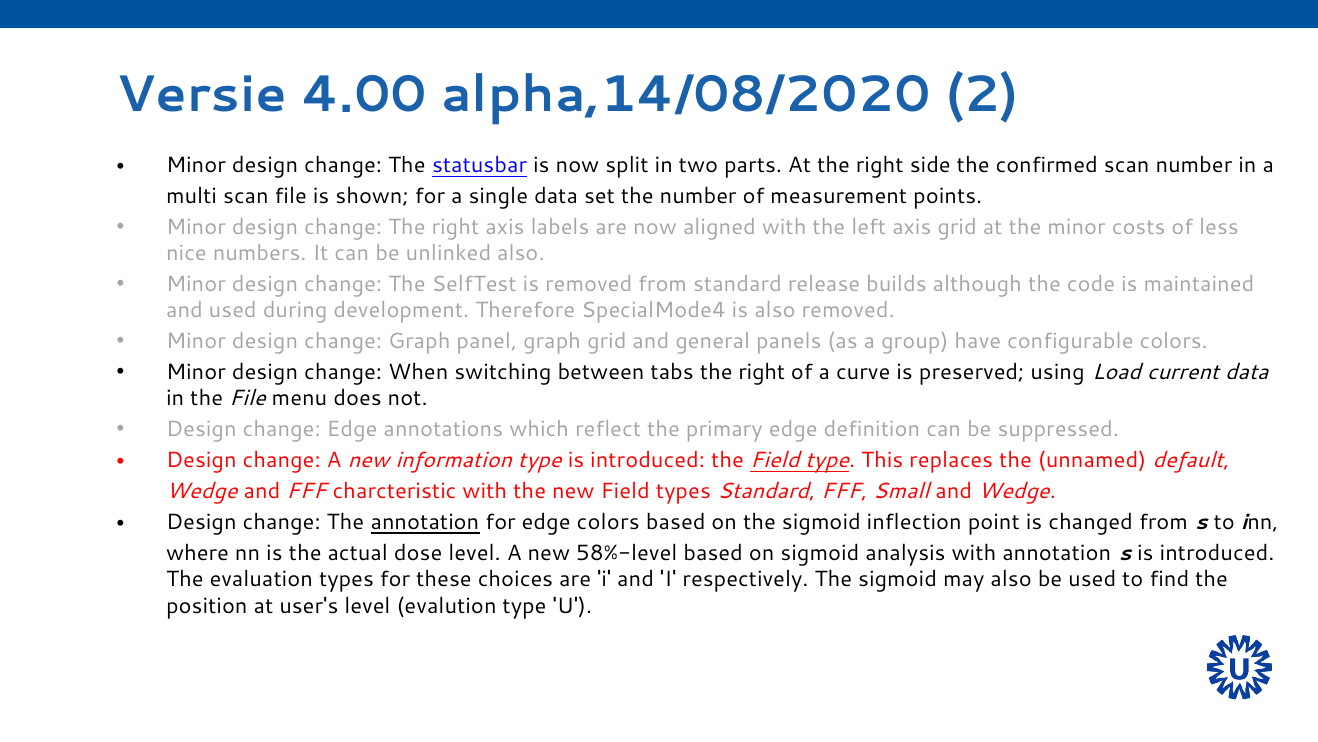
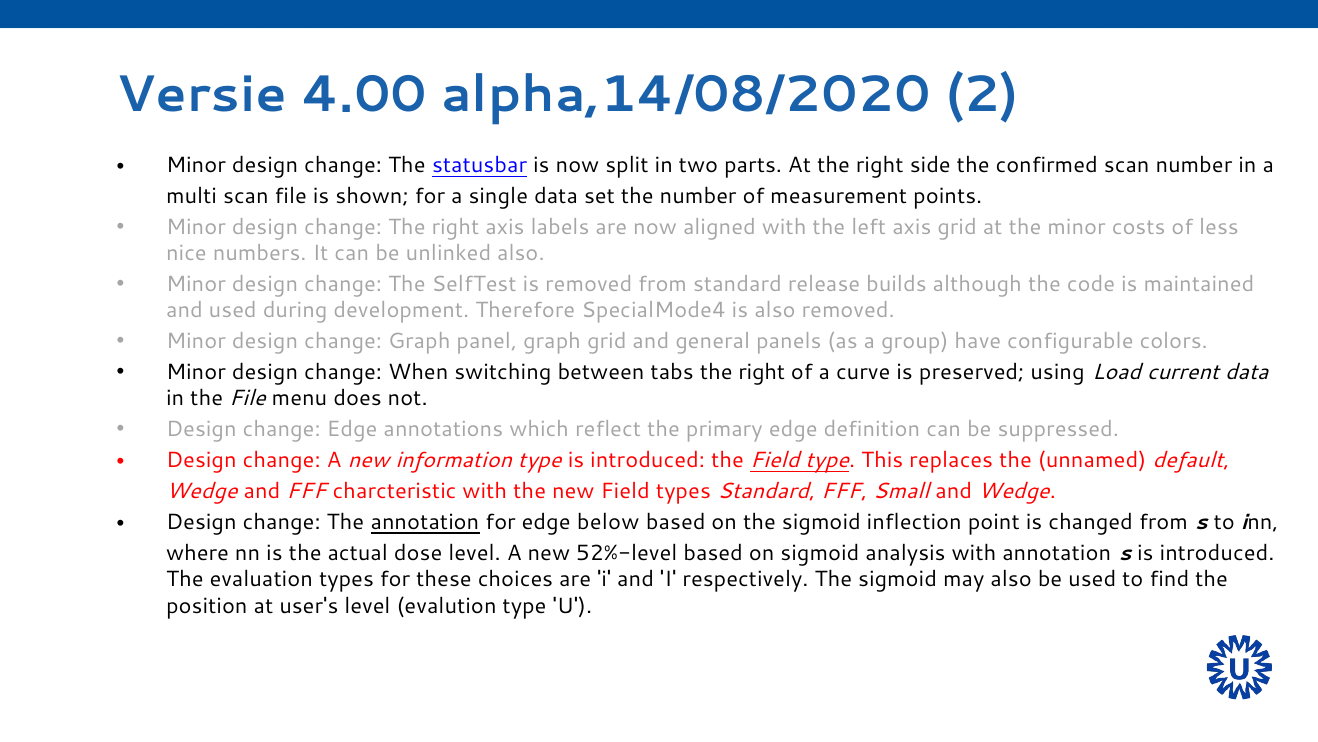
edge colors: colors -> below (608, 522)
58%-level: 58%-level -> 52%-level (627, 553)
